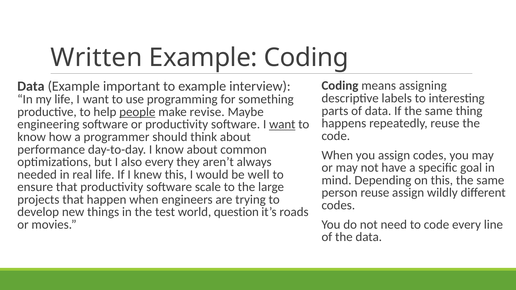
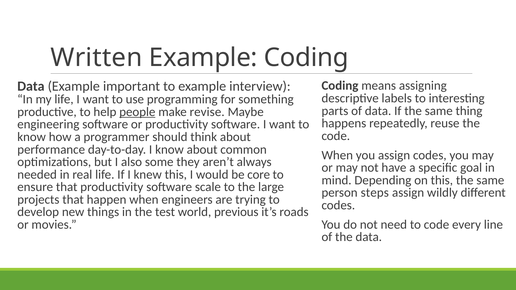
want underline: present -> none (282, 124)
also every: every -> some (159, 162)
well: well -> core (259, 175)
person reuse: reuse -> steps (375, 193)
question: question -> previous (236, 212)
